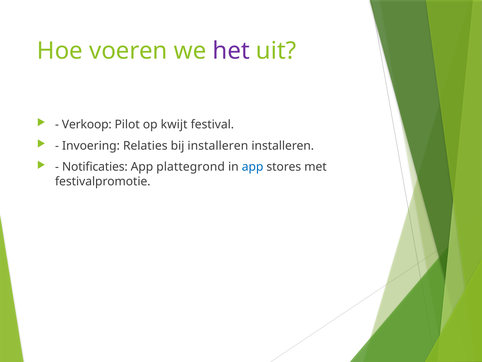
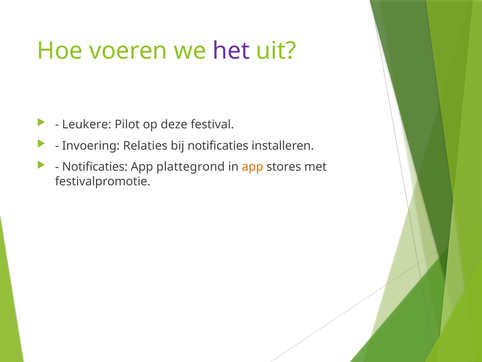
Verkoop: Verkoop -> Leukere (87, 124)
kwijt: kwijt -> deze (174, 124)
bij installeren: installeren -> notificaties (218, 146)
app colour: blue -> orange (253, 167)
